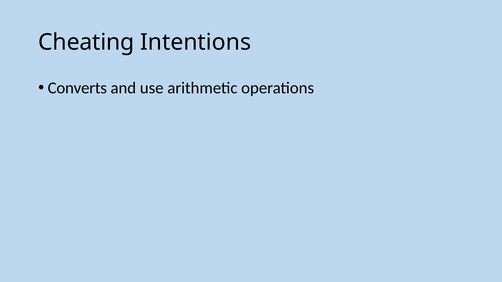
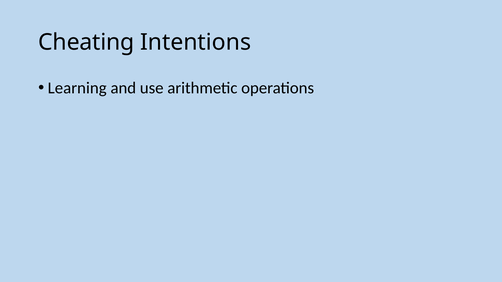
Converts: Converts -> Learning (77, 88)
